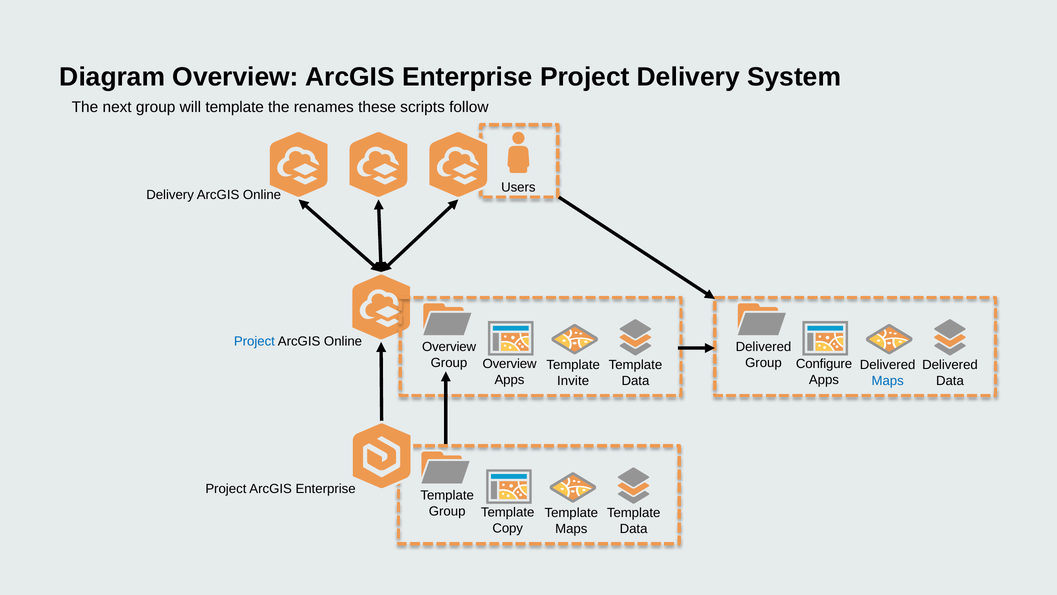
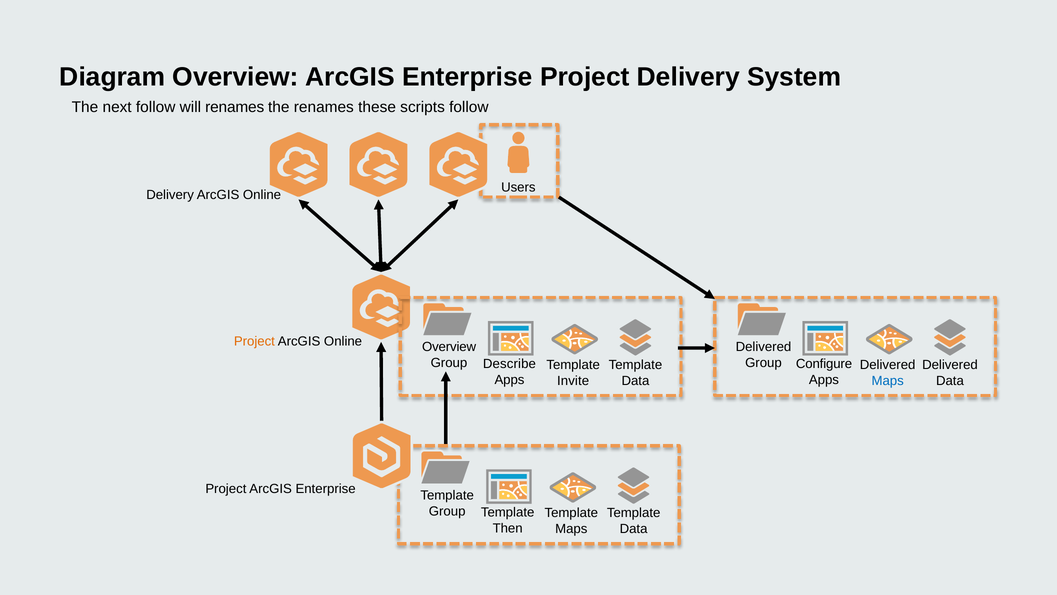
next group: group -> follow (156, 107)
will template: template -> renames (235, 107)
Project colour: blue -> orange (254, 341)
Group Overview: Overview -> Describe (509, 364)
Copy: Copy -> Then (508, 528)
